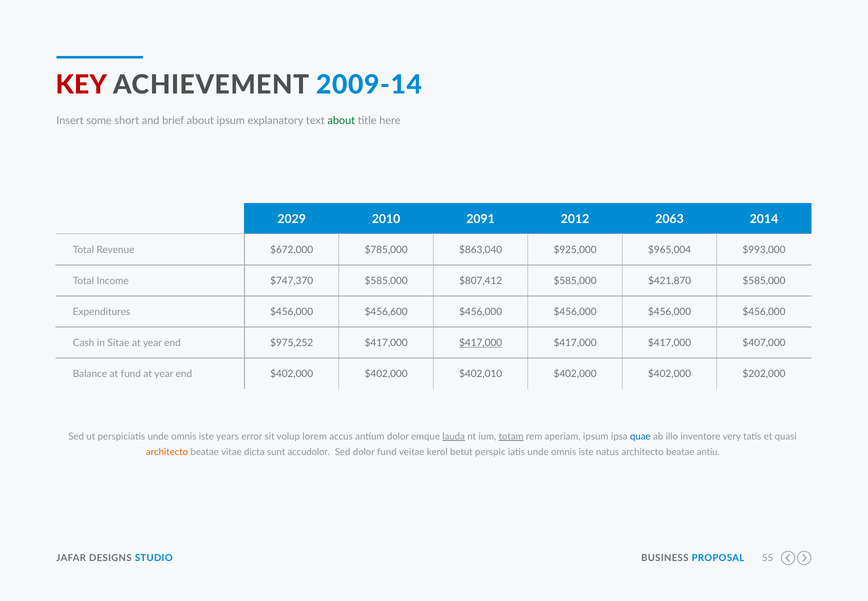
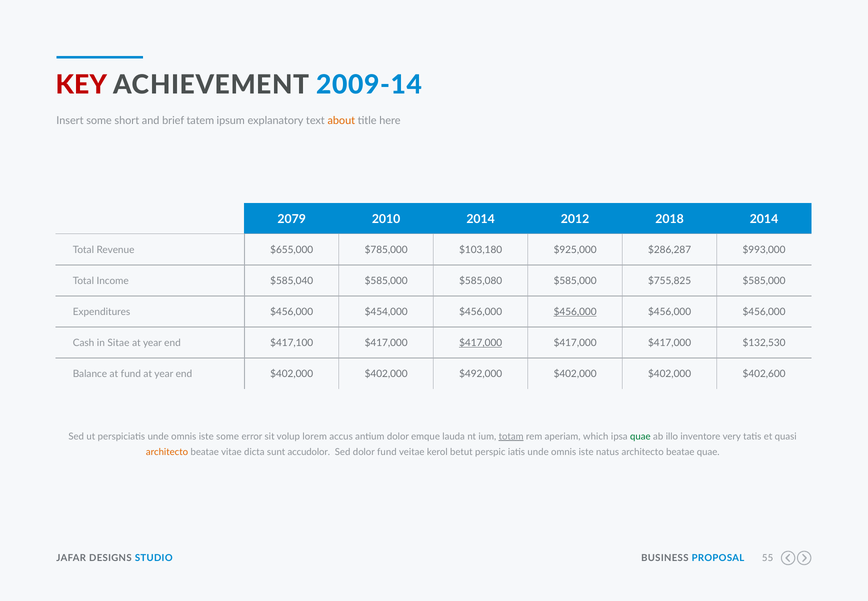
brief about: about -> tatem (200, 121)
about colour: green -> orange (341, 121)
2029: 2029 -> 2079 (292, 219)
2010 2091: 2091 -> 2014 (481, 219)
2063: 2063 -> 2018 (670, 219)
$672,000: $672,000 -> $655,000 (292, 250)
$863,040: $863,040 -> $103,180 (481, 250)
$965,004: $965,004 -> $286,287 (670, 250)
$747,370: $747,370 -> $585,040 (292, 281)
$807,412: $807,412 -> $585,080 (481, 281)
$421,870: $421,870 -> $755,825 (670, 281)
$456,600: $456,600 -> $454,000 (386, 312)
$456,000 underline: none -> present (575, 312)
$975,252: $975,252 -> $417,100 (292, 343)
$407,000: $407,000 -> $132,530 (764, 343)
$402,010: $402,010 -> $492,000 (481, 374)
$202,000: $202,000 -> $402,600 (764, 374)
iste years: years -> some (228, 436)
lauda underline: present -> none (454, 436)
aperiam ipsum: ipsum -> which (596, 436)
quae colour: blue -> green (640, 436)
beatae antiu: antiu -> quae (708, 452)
